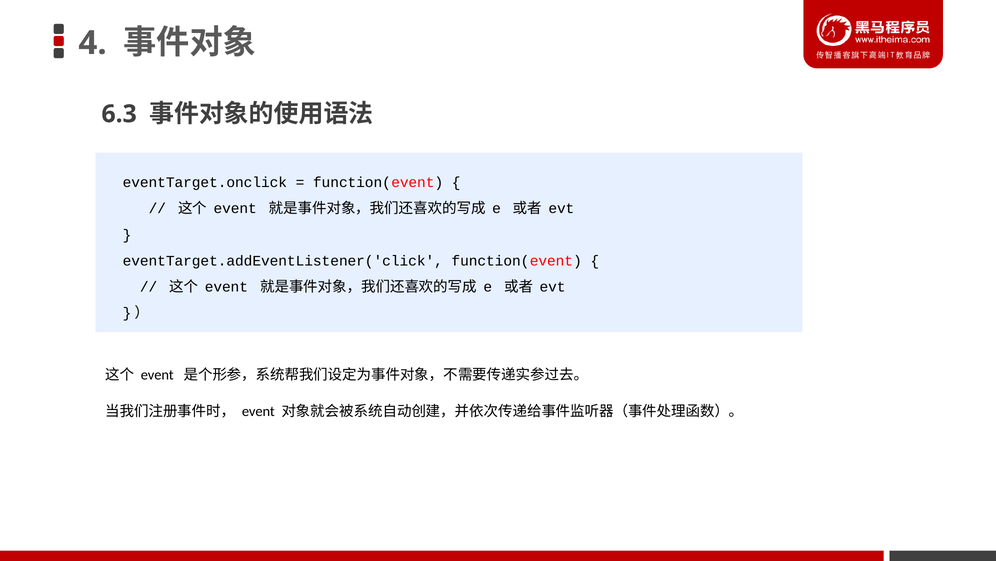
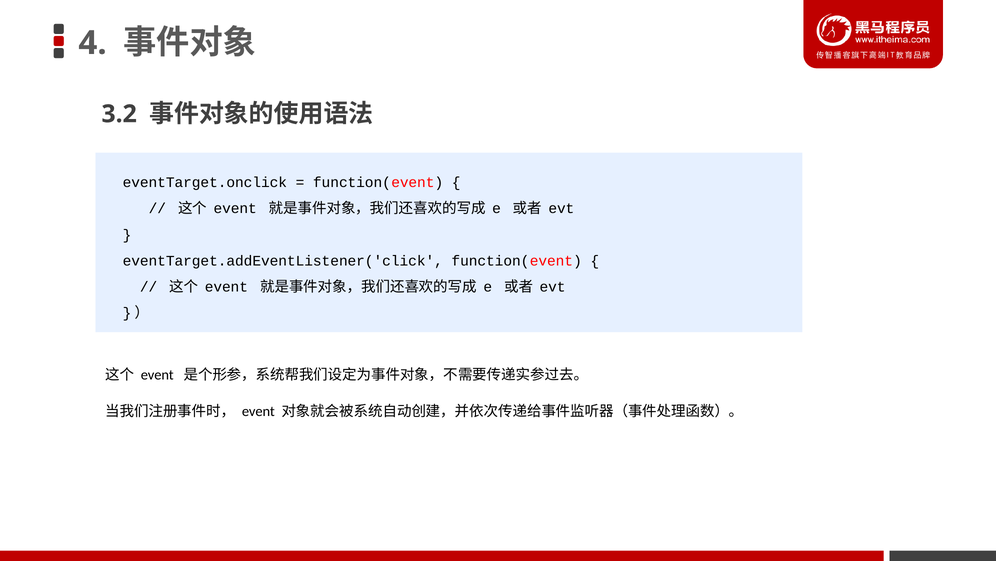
6.3: 6.3 -> 3.2 (119, 114)
